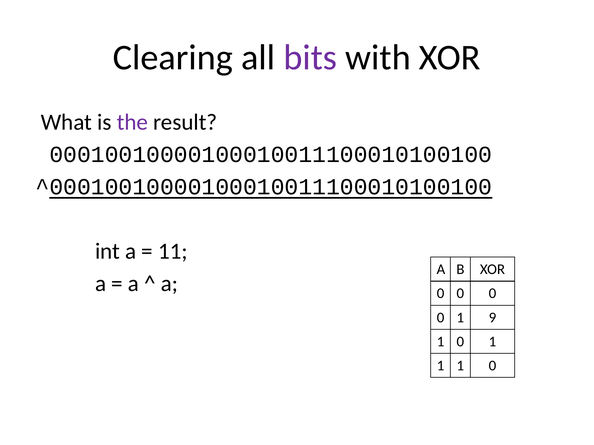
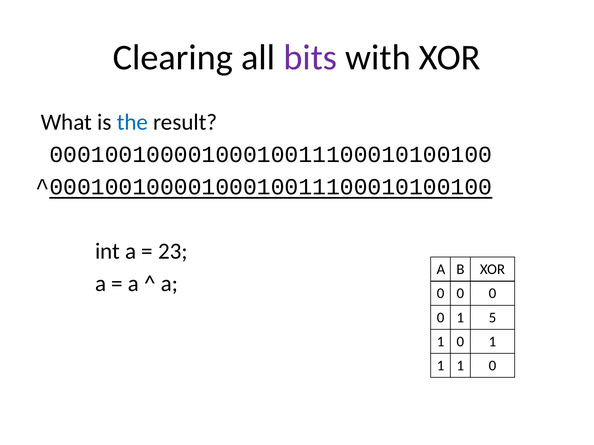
the colour: purple -> blue (132, 122)
11: 11 -> 23 (173, 252)
9: 9 -> 5 (492, 318)
